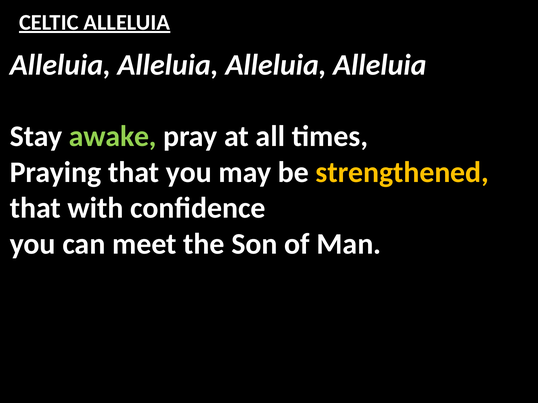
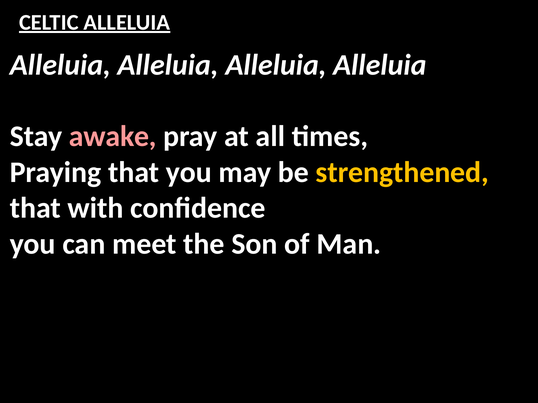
awake colour: light green -> pink (113, 137)
